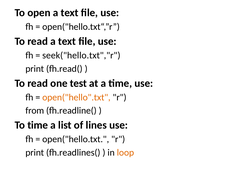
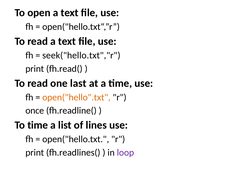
test: test -> last (78, 83)
from: from -> once (35, 110)
loop colour: orange -> purple (125, 152)
